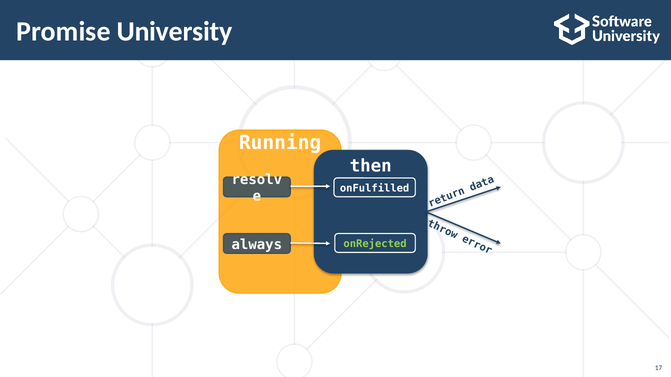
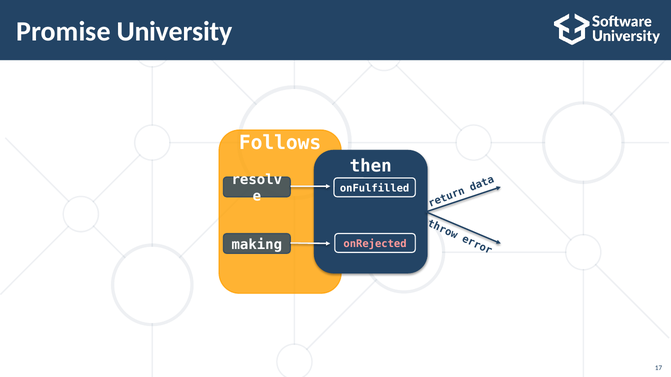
Running: Running -> Follows (280, 143)
always: always -> making (257, 245)
onRejected colour: light green -> pink (375, 244)
